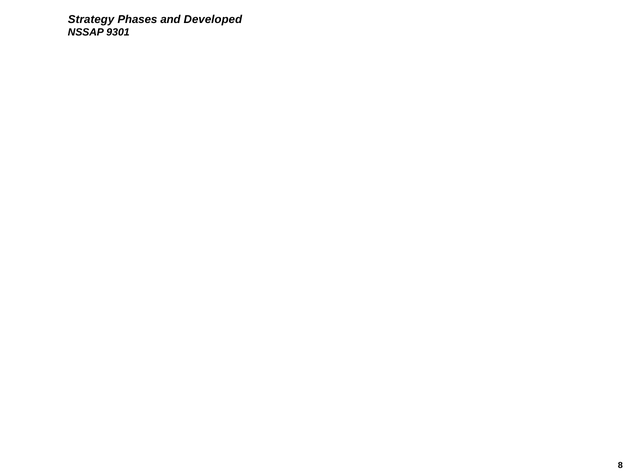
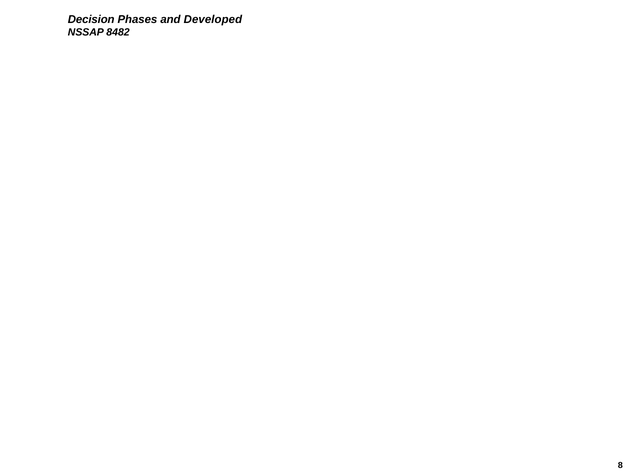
Strategy: Strategy -> Decision (91, 19)
9301: 9301 -> 8482 (118, 32)
